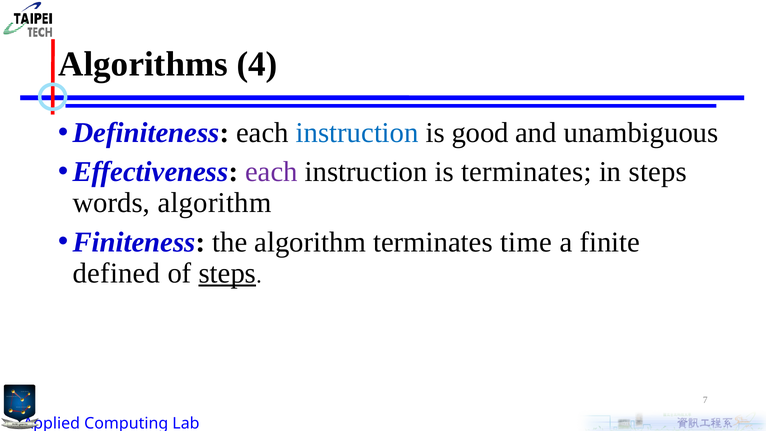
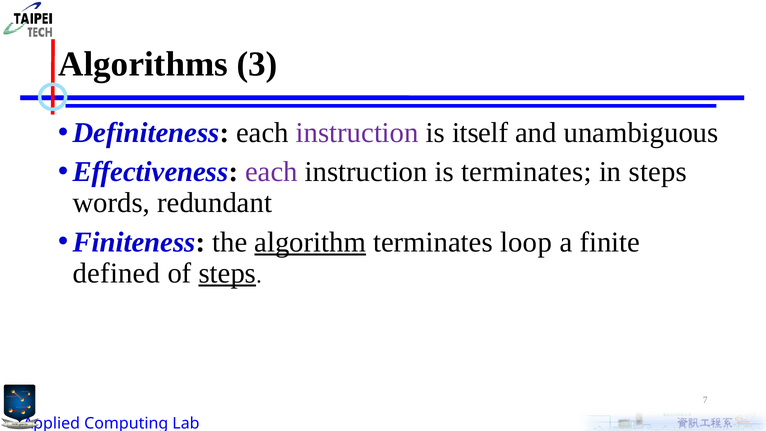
4: 4 -> 3 (257, 64)
instruction colour: blue -> purple (357, 133)
good: good -> itself (480, 133)
words algorithm: algorithm -> redundant (215, 203)
algorithm underline: none -> present (310, 242)
time: time -> loop (526, 242)
